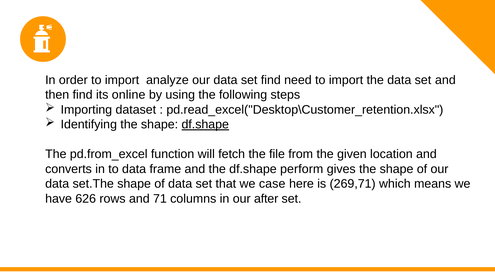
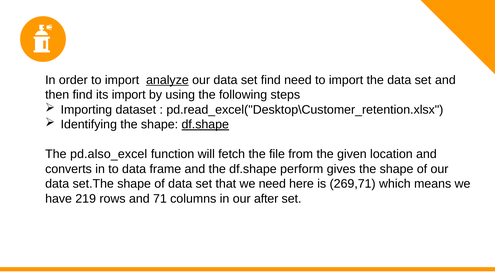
analyze underline: none -> present (167, 80)
its online: online -> import (129, 95)
pd.from_excel: pd.from_excel -> pd.also_excel (109, 154)
we case: case -> need (272, 184)
626: 626 -> 219 (86, 199)
